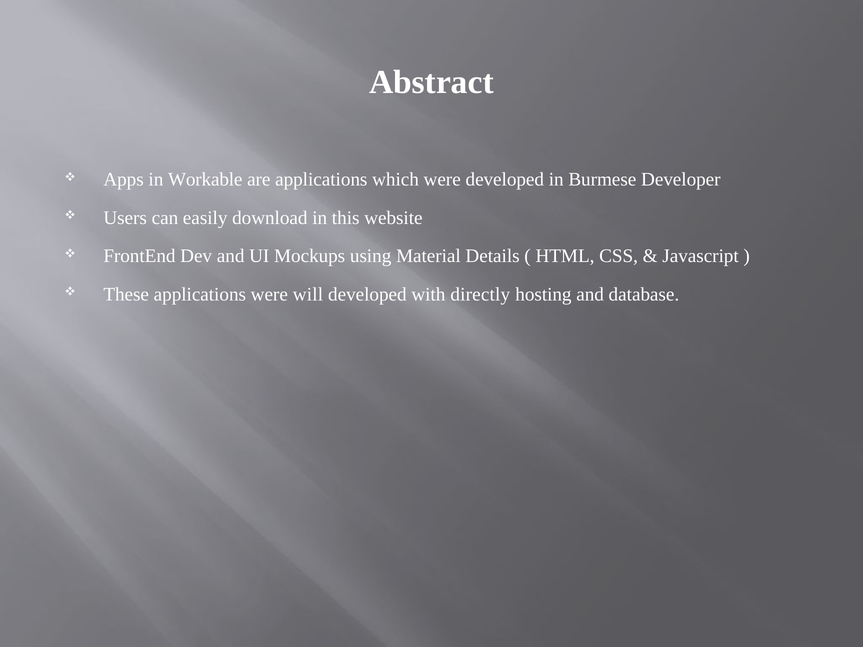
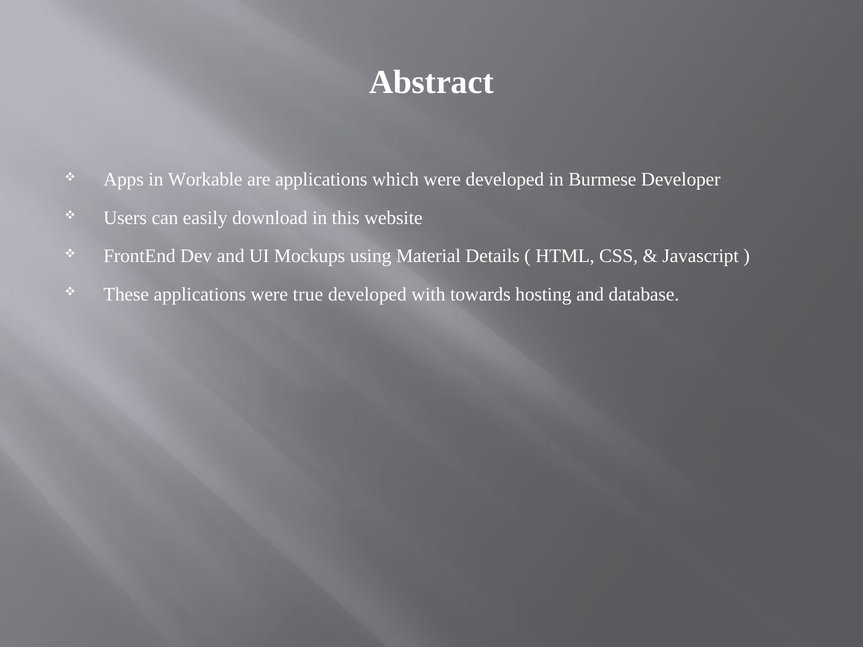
will: will -> true (308, 294)
directly: directly -> towards (480, 294)
